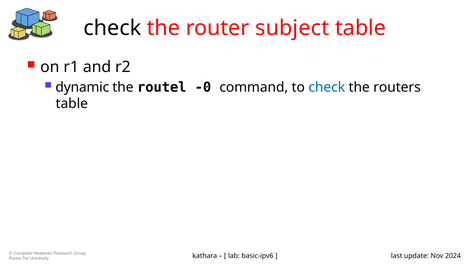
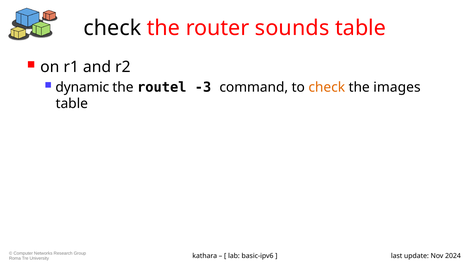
subject: subject -> sounds (292, 28)
-0: -0 -> -3 (203, 87)
check colour: blue -> orange (327, 87)
routers: routers -> images (397, 87)
